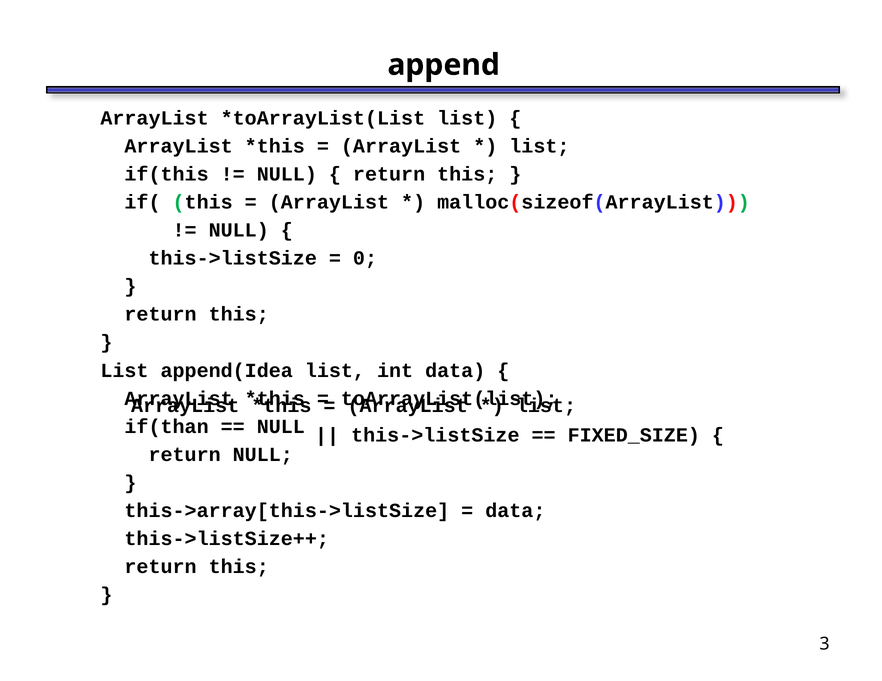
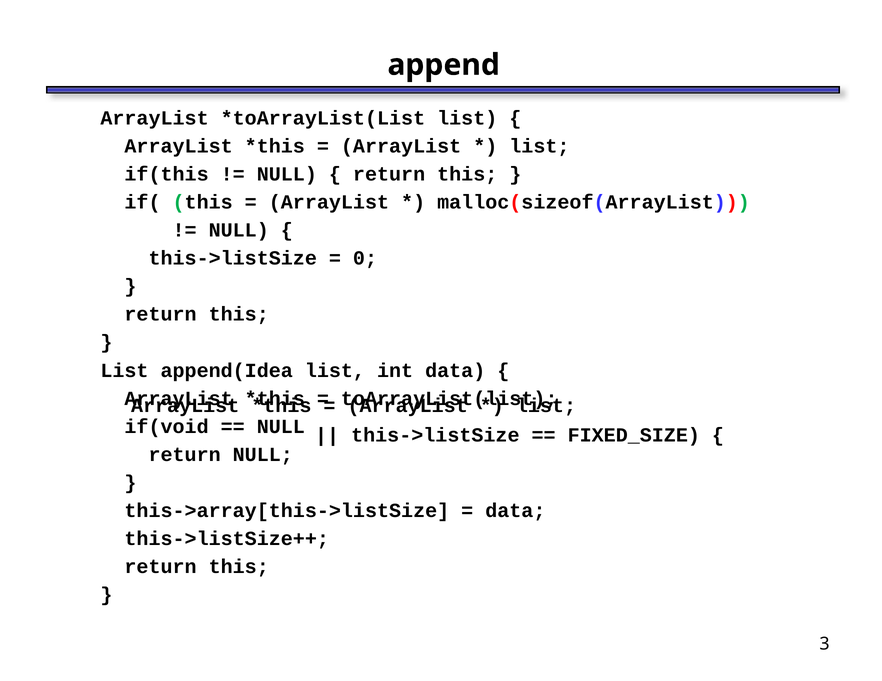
if(than: if(than -> if(void (167, 427)
